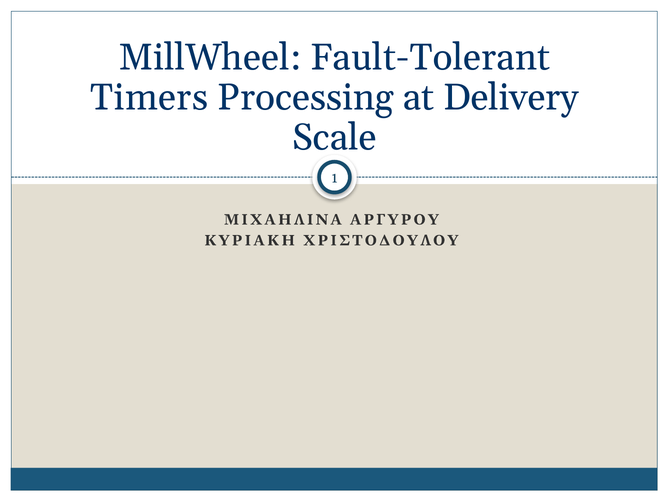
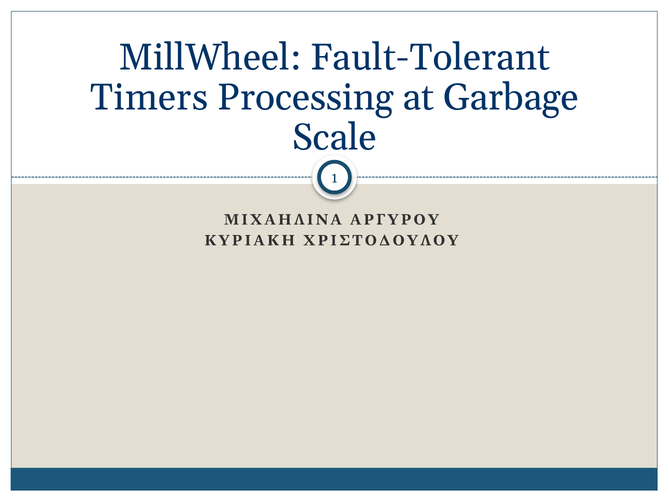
Delivery: Delivery -> Garbage (511, 97)
